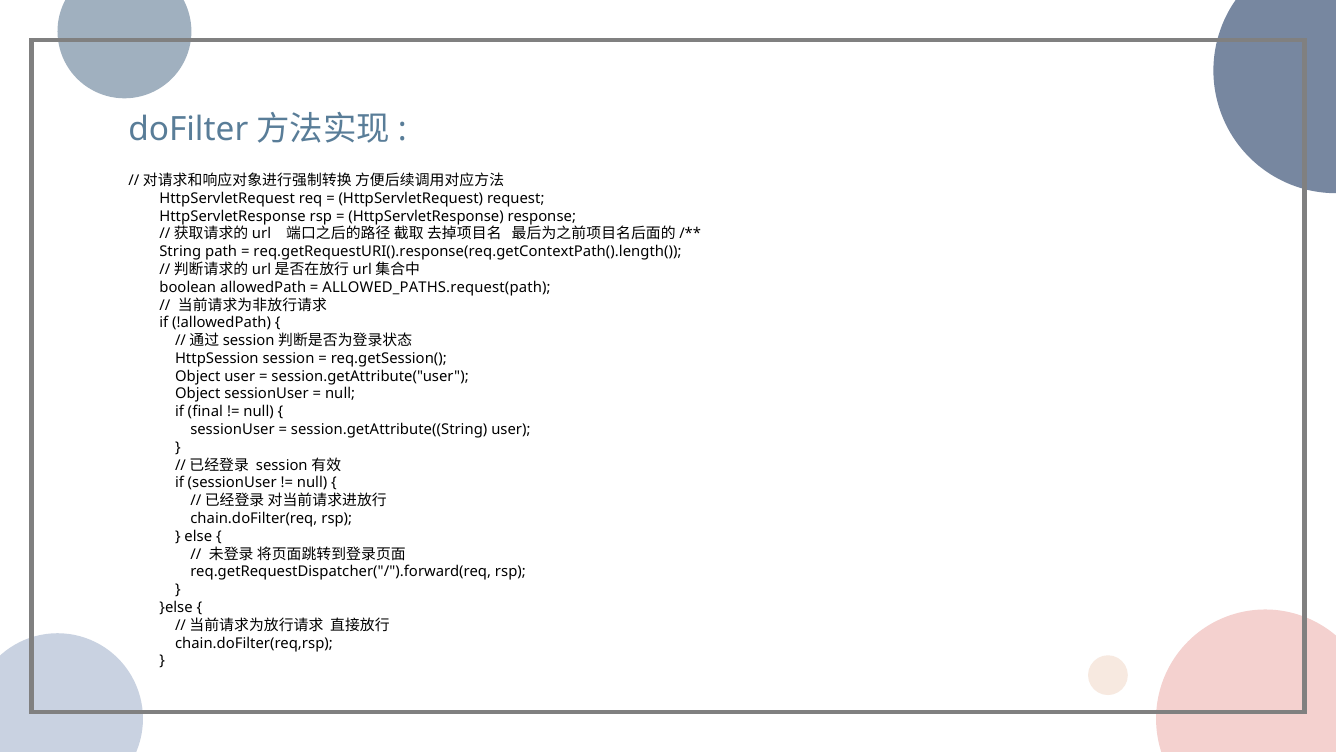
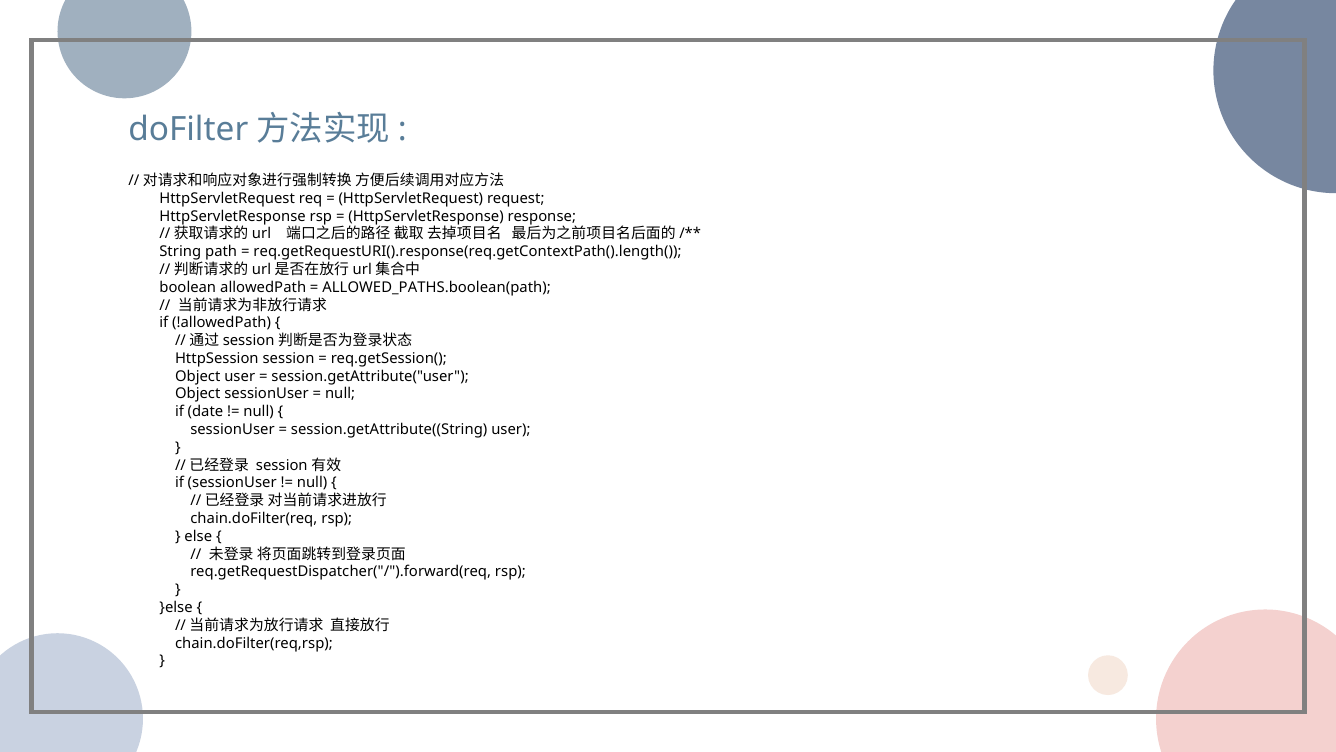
ALLOWED_PATHS.request(path: ALLOWED_PATHS.request(path -> ALLOWED_PATHS.boolean(path (437, 287)
final: final -> date (205, 412)
